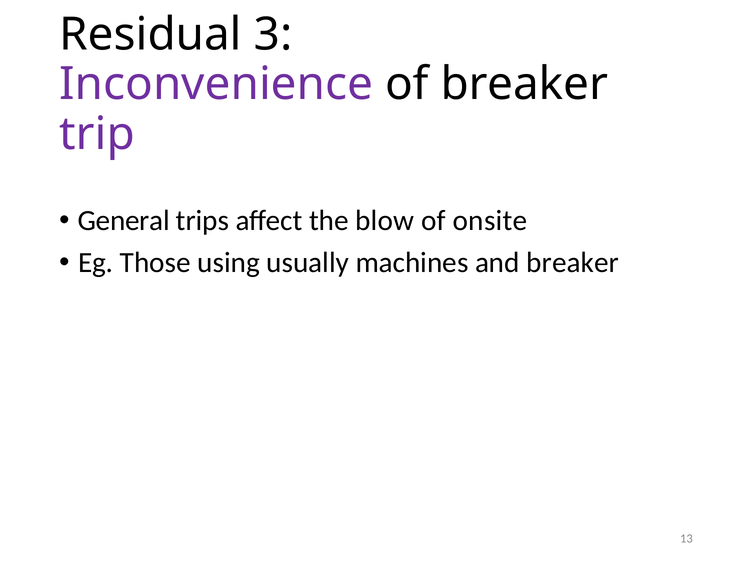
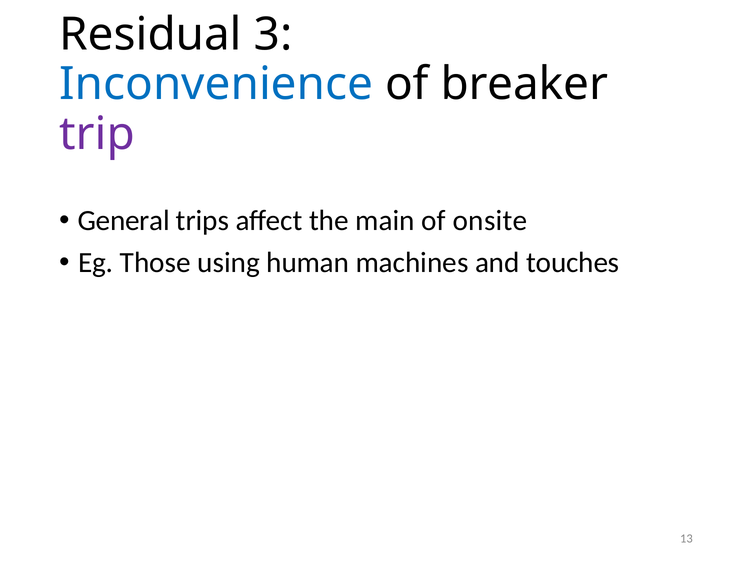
Inconvenience colour: purple -> blue (216, 84)
blow: blow -> main (385, 221)
usually: usually -> human (308, 263)
and breaker: breaker -> touches (573, 263)
